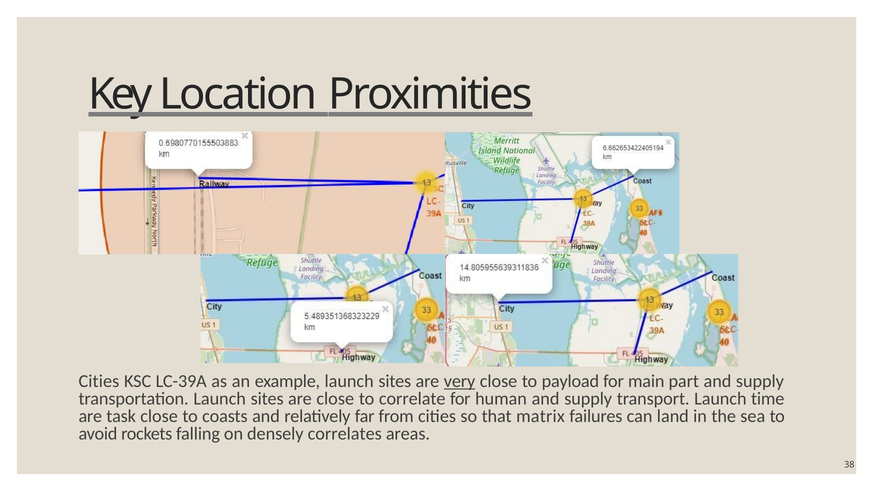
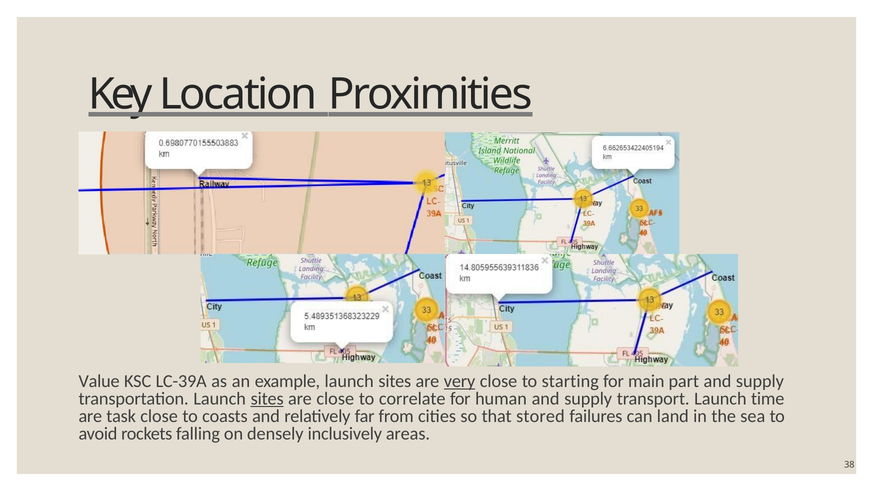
Cities: Cities -> Value (99, 381)
payload: payload -> starting (570, 381)
sites underline: none -> present (267, 399)
matrix: matrix -> stored (540, 416)
correlates: correlates -> inclusively (345, 434)
